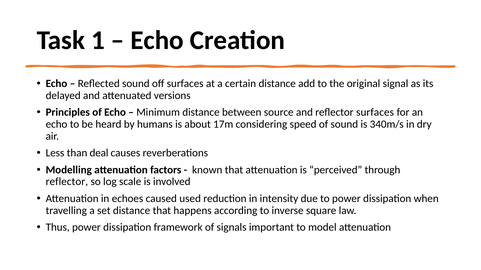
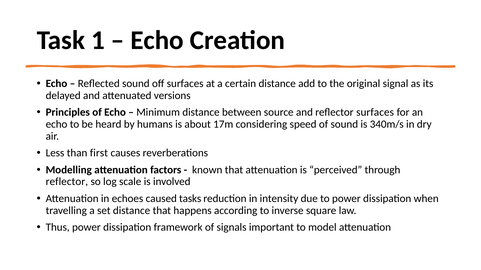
deal: deal -> first (99, 153)
used: used -> tasks (190, 199)
